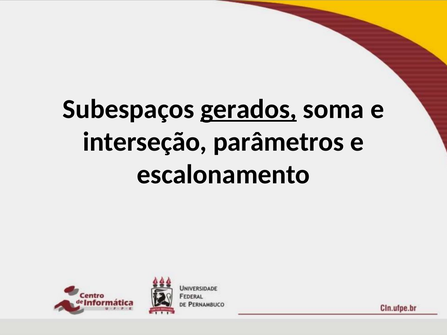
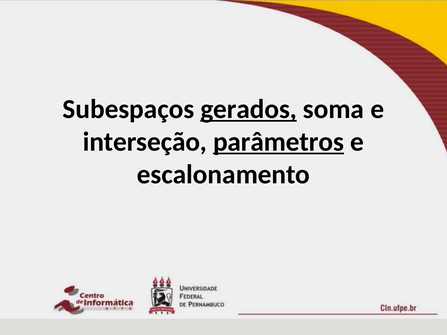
parâmetros underline: none -> present (279, 142)
